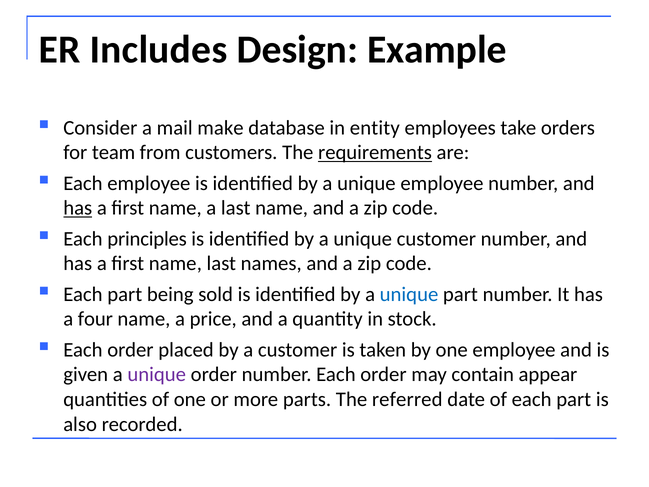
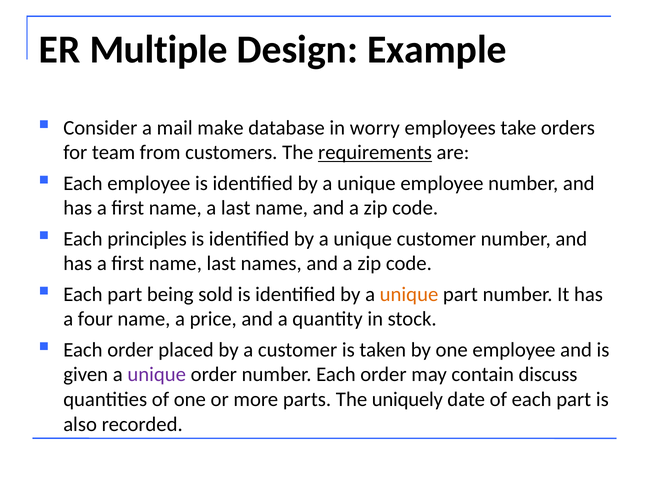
Includes: Includes -> Multiple (159, 50)
entity: entity -> worry (375, 128)
has underline: present -> none (78, 208)
unique colour: blue -> orange (409, 294)
appear: appear -> discuss (548, 374)
referred: referred -> uniquely (407, 399)
